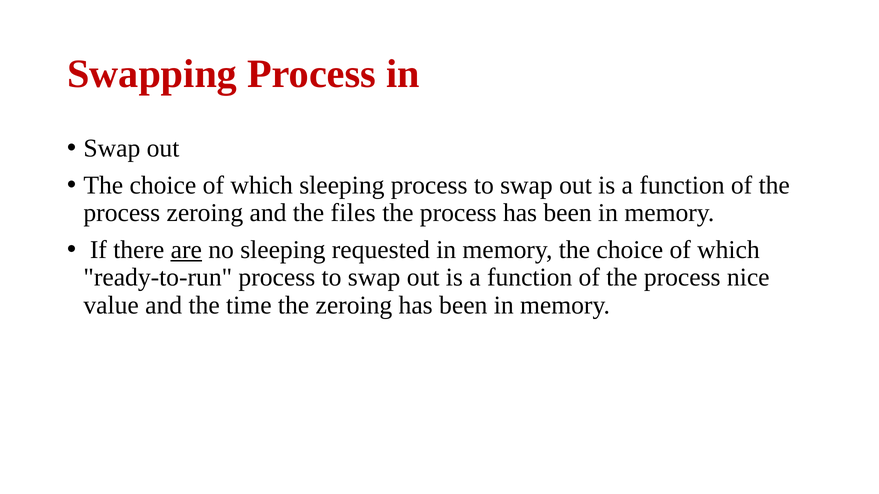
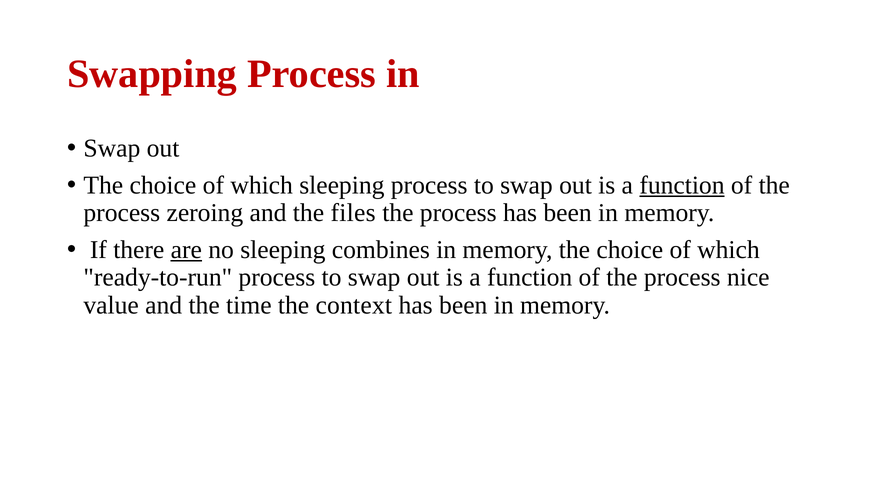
function underline: none -> present (682, 185)
requested: requested -> combines (381, 250)
the zeroing: zeroing -> context (354, 305)
